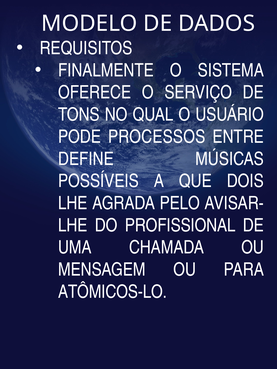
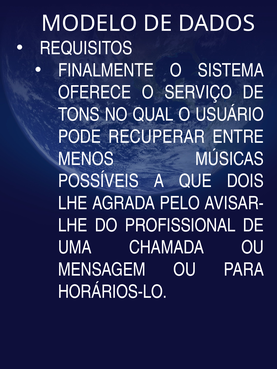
PROCESSOS: PROCESSOS -> RECUPERAR (157, 137)
DEFINE: DEFINE -> MENOS (86, 159)
ATÔMICOS-LO: ATÔMICOS-LO -> HORÁRIOS-LO (113, 292)
